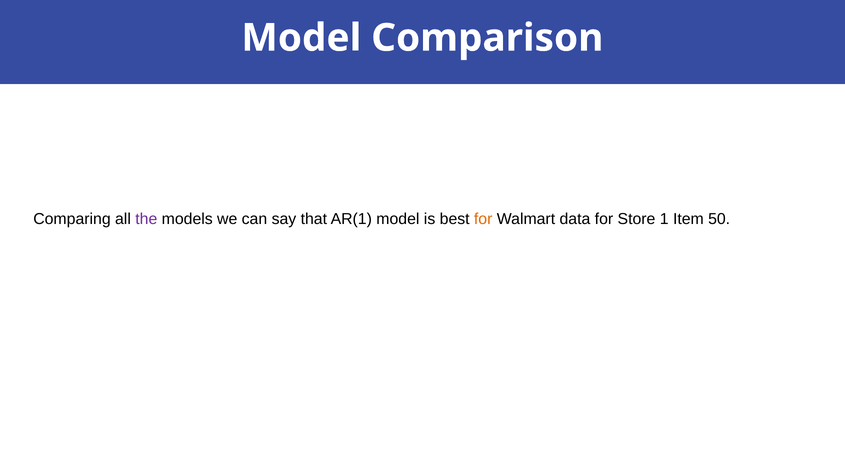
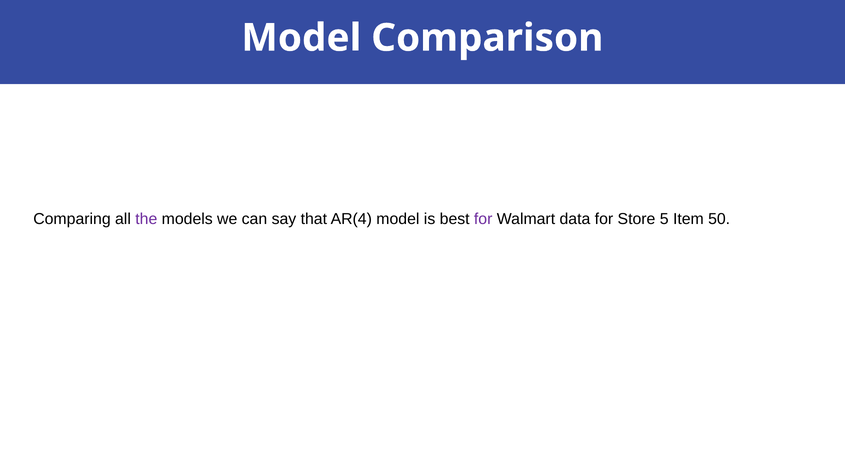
AR(1: AR(1 -> AR(4 (351, 219)
for colour: orange -> purple (483, 219)
1: 1 -> 5 (664, 219)
